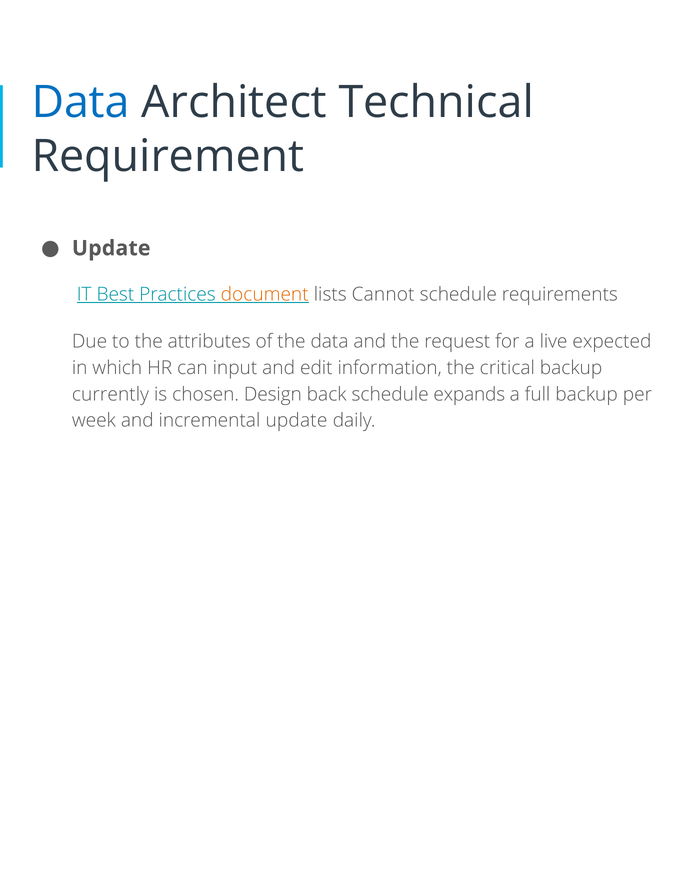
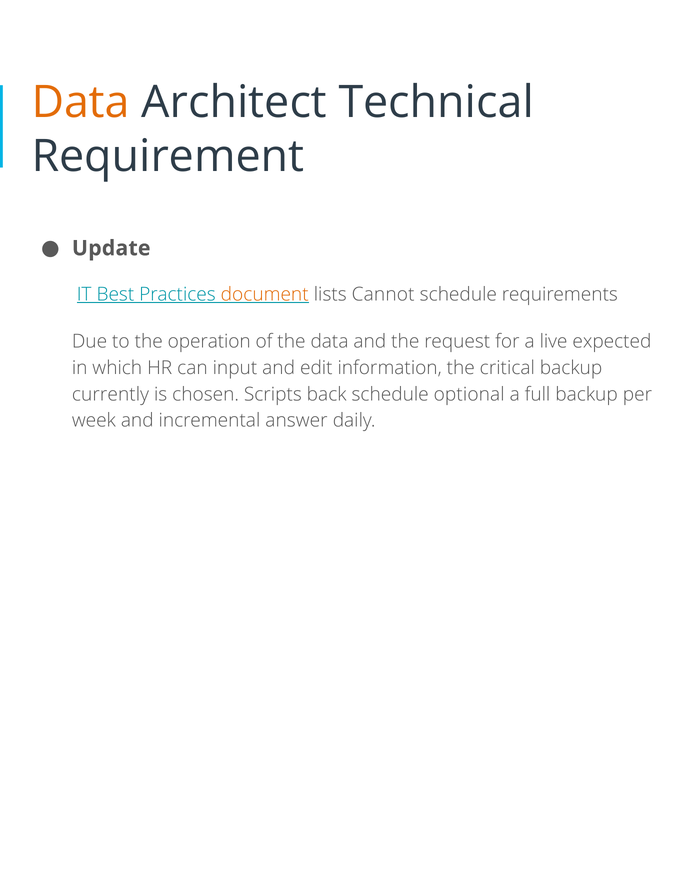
Data colour: blue -> orange (81, 103)
attributes: attributes -> operation (209, 342)
Design: Design -> Scripts (273, 394)
expands: expands -> optional (469, 394)
incremental update: update -> answer (296, 421)
